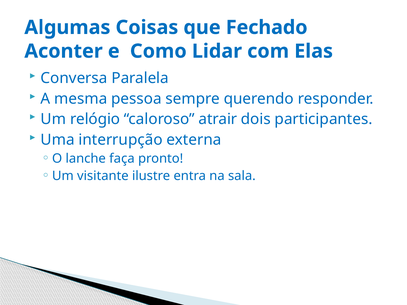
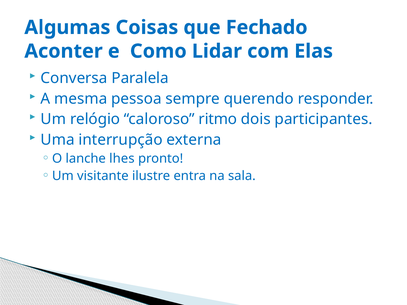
atrair: atrair -> ritmo (218, 119)
faça: faça -> lhes (122, 159)
